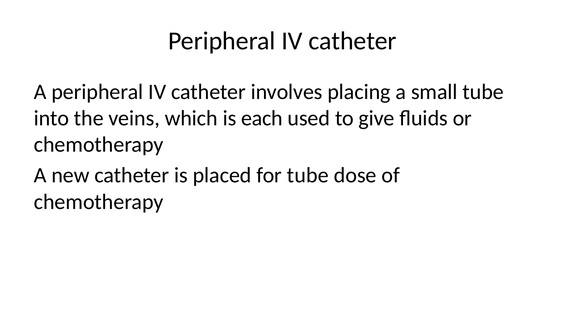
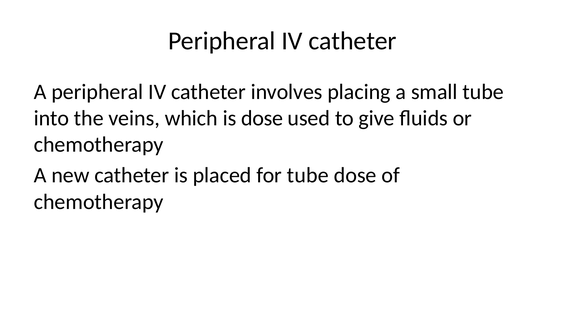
is each: each -> dose (262, 118)
